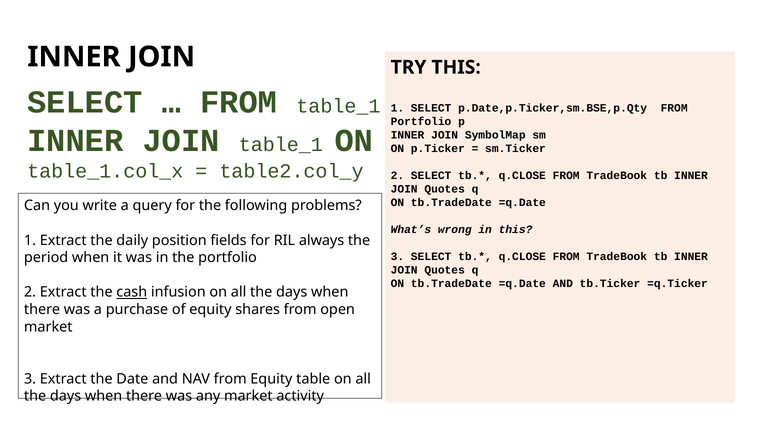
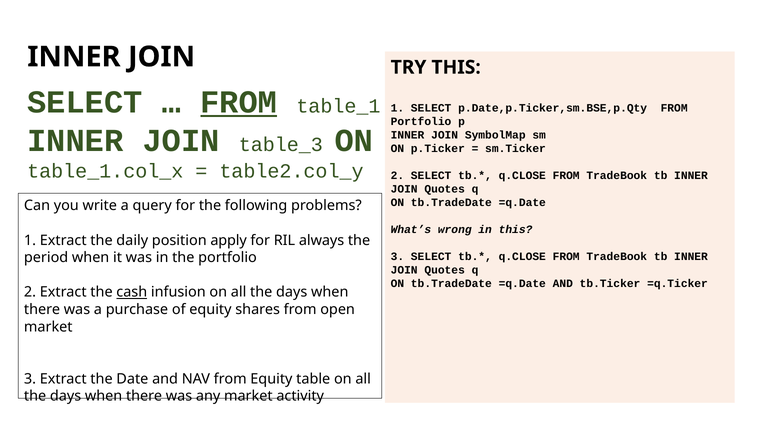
FROM underline: none -> present (239, 102)
JOIN table_1: table_1 -> table_3 (281, 145)
fields: fields -> apply (229, 240)
